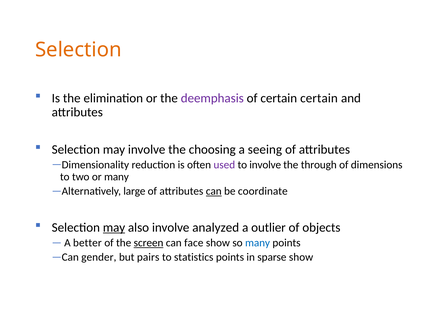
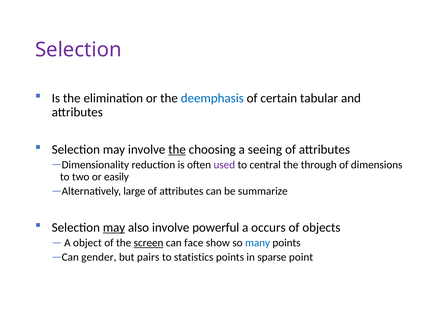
Selection colour: orange -> purple (78, 50)
deemphasis colour: purple -> blue (212, 98)
certain certain: certain -> tabular (319, 98)
the underline: none -> present (177, 149)
to involve: involve -> central (265, 165)
or many: many -> easily (116, 177)
can underline: present -> none (214, 191)
coordinate: coordinate -> summarize (263, 191)
analyzed: analyzed -> powerful (216, 227)
outlier: outlier -> occurs (268, 227)
better: better -> object (87, 243)
sparse show: show -> point (301, 257)
